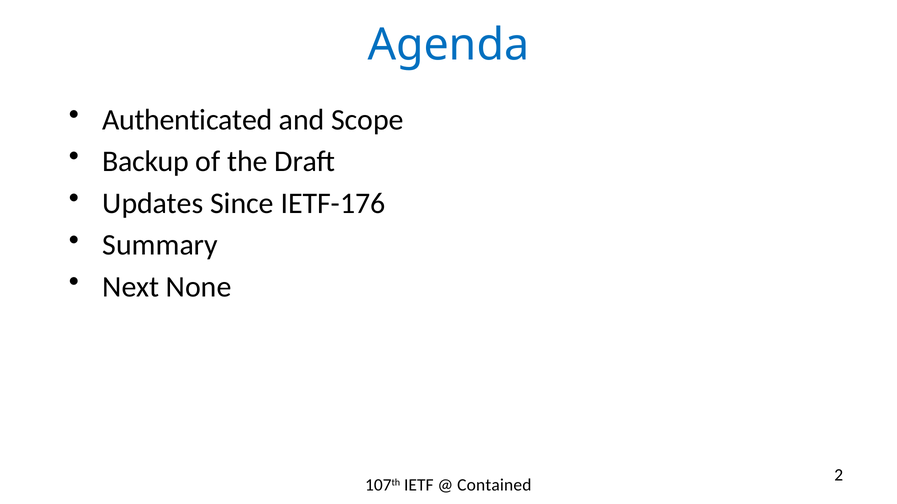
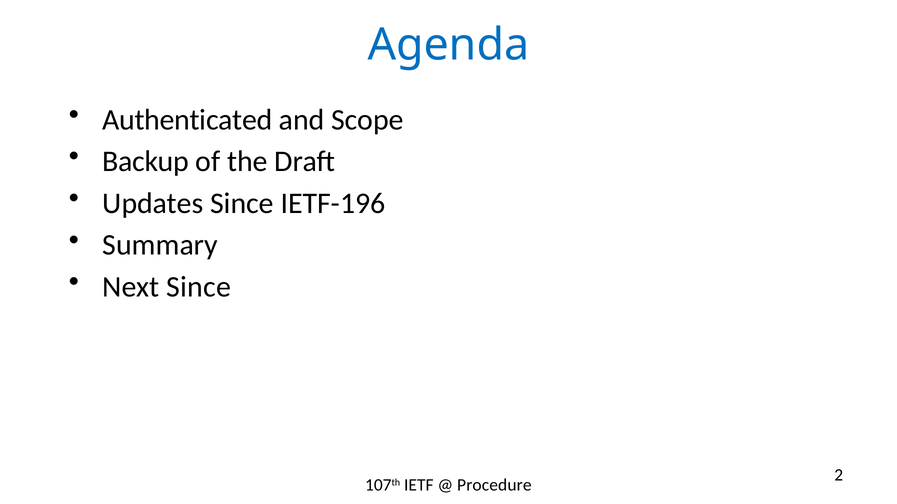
IETF-176: IETF-176 -> IETF-196 (333, 204)
Next None: None -> Since (199, 287)
Contained: Contained -> Procedure (494, 486)
